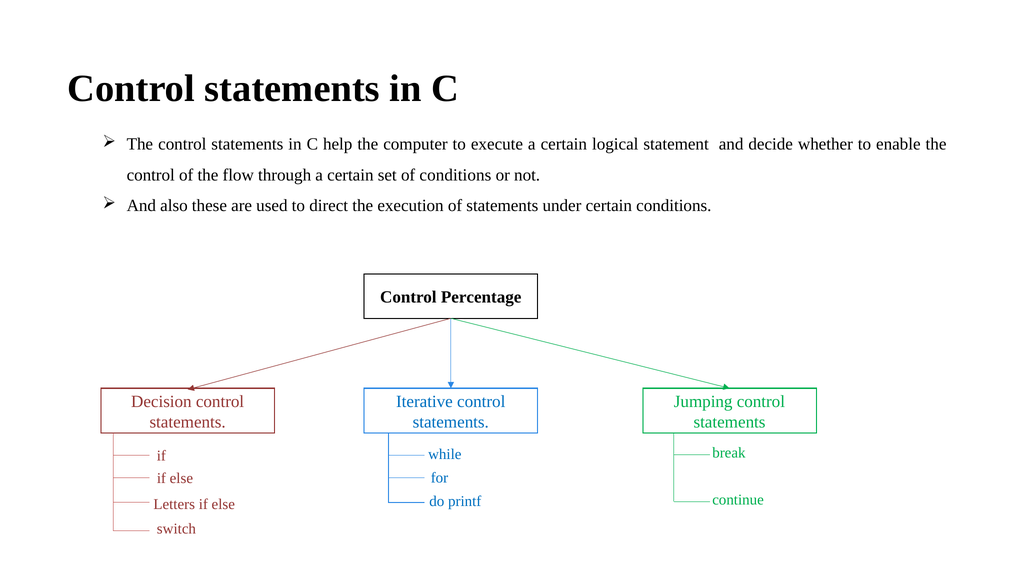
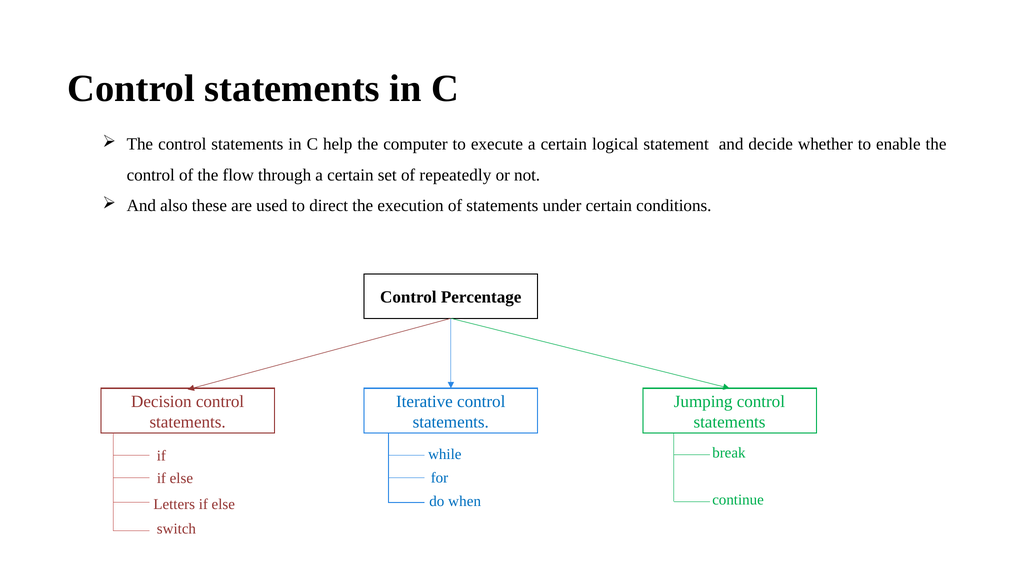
of conditions: conditions -> repeatedly (455, 175)
printf: printf -> when (465, 502)
